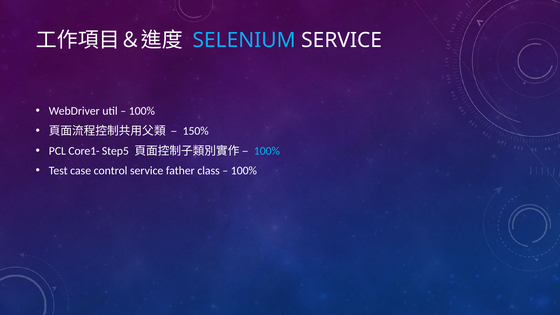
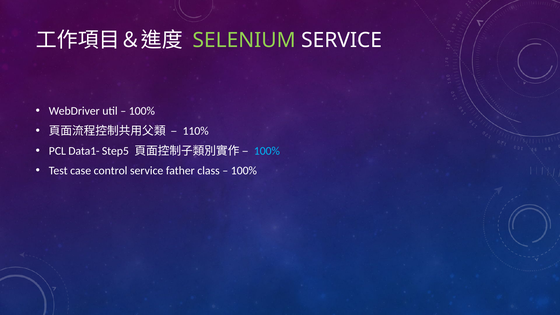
SELENIUM colour: light blue -> light green (244, 40)
150%: 150% -> 110% (196, 131)
Core1-: Core1- -> Data1- (84, 151)
